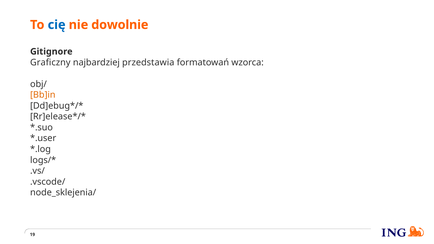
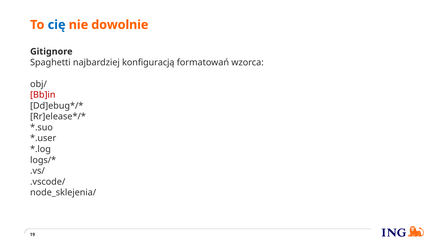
Graficzny: Graficzny -> Spaghetti (50, 62)
przedstawia: przedstawia -> konfiguracją (148, 62)
Bb]in colour: orange -> red (43, 95)
